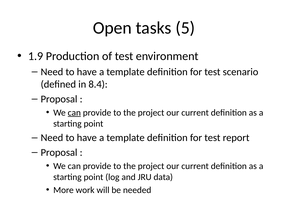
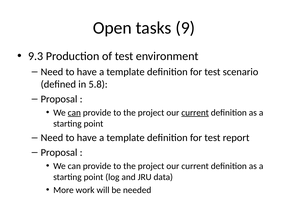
5: 5 -> 9 (185, 28)
1.9: 1.9 -> 9.3 (36, 56)
8.4: 8.4 -> 5.8 (98, 84)
current underline: none -> present (195, 113)
